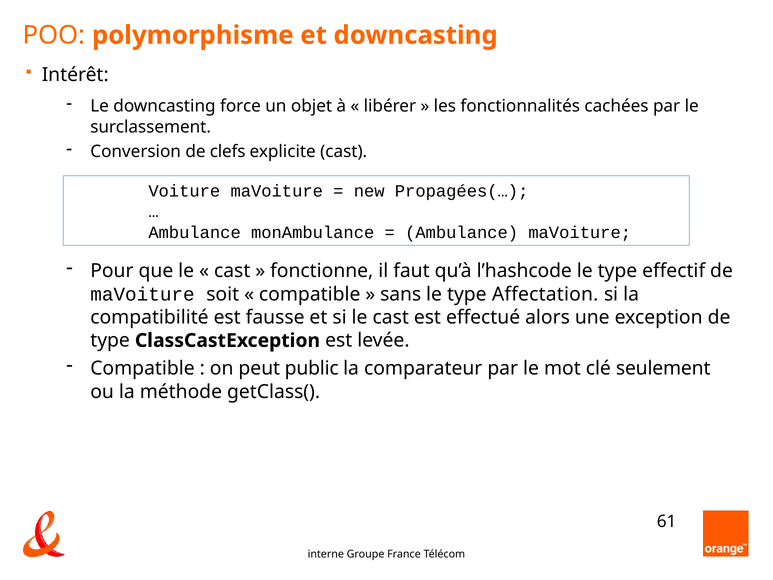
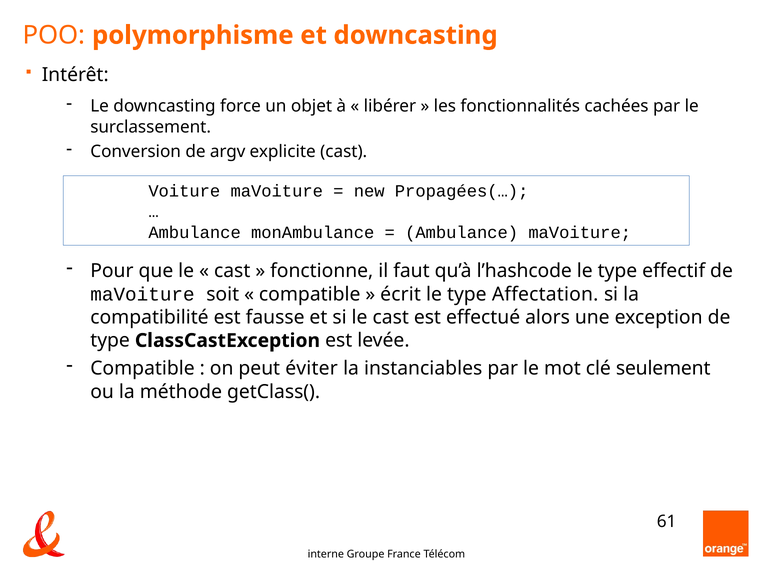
clefs: clefs -> argv (228, 152)
sans: sans -> écrit (401, 294)
public: public -> éviter (312, 368)
comparateur: comparateur -> instanciables (423, 368)
